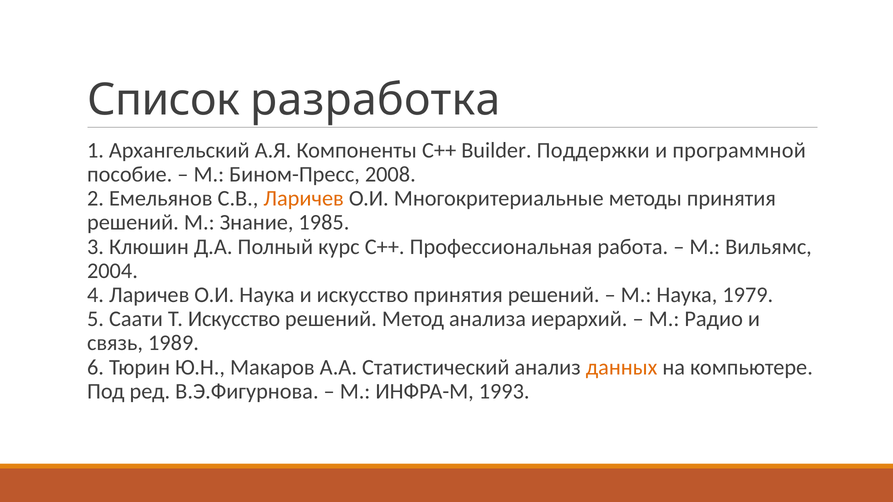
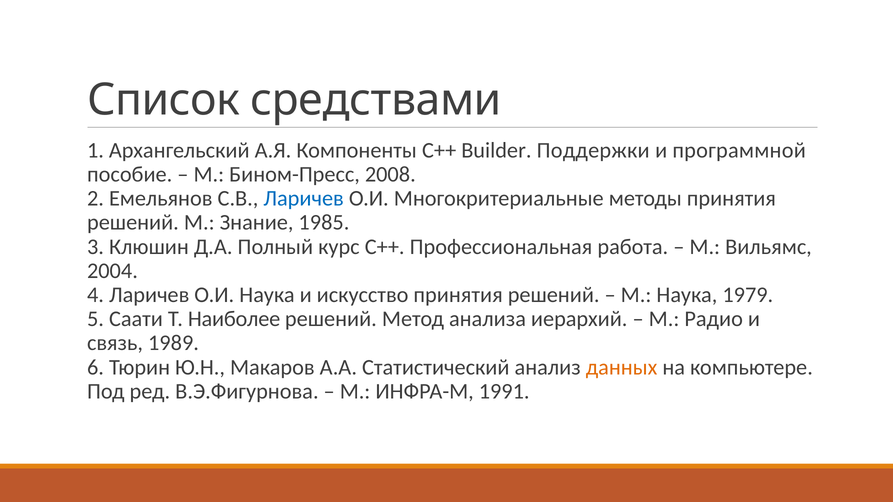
разработка: разработка -> средствами (376, 100)
Ларичев colour: orange -> blue (304, 199)
Т Искусство: Искусство -> Наиболее (234, 319)
1993: 1993 -> 1991 (504, 391)
